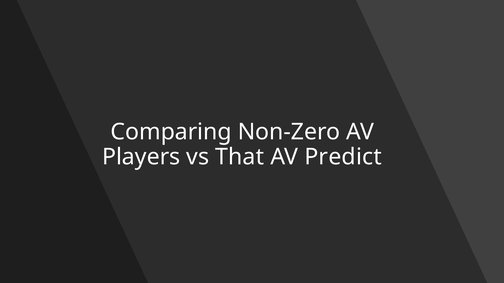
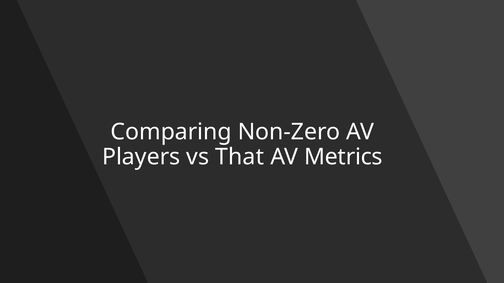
Predict: Predict -> Metrics (343, 157)
